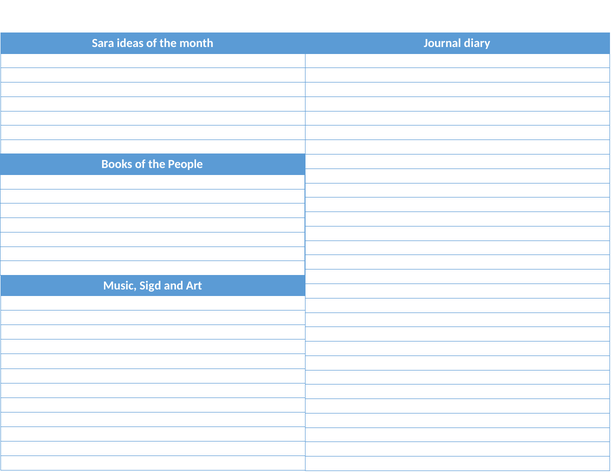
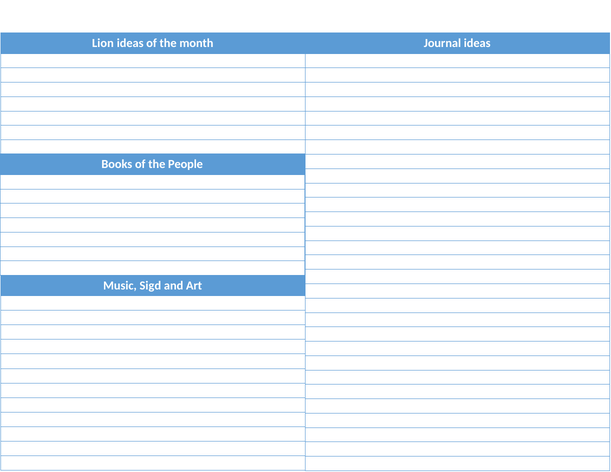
Sara: Sara -> Lion (103, 43)
Journal diary: diary -> ideas (477, 43)
